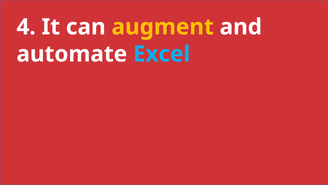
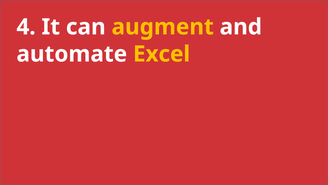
Excel colour: light blue -> yellow (162, 54)
